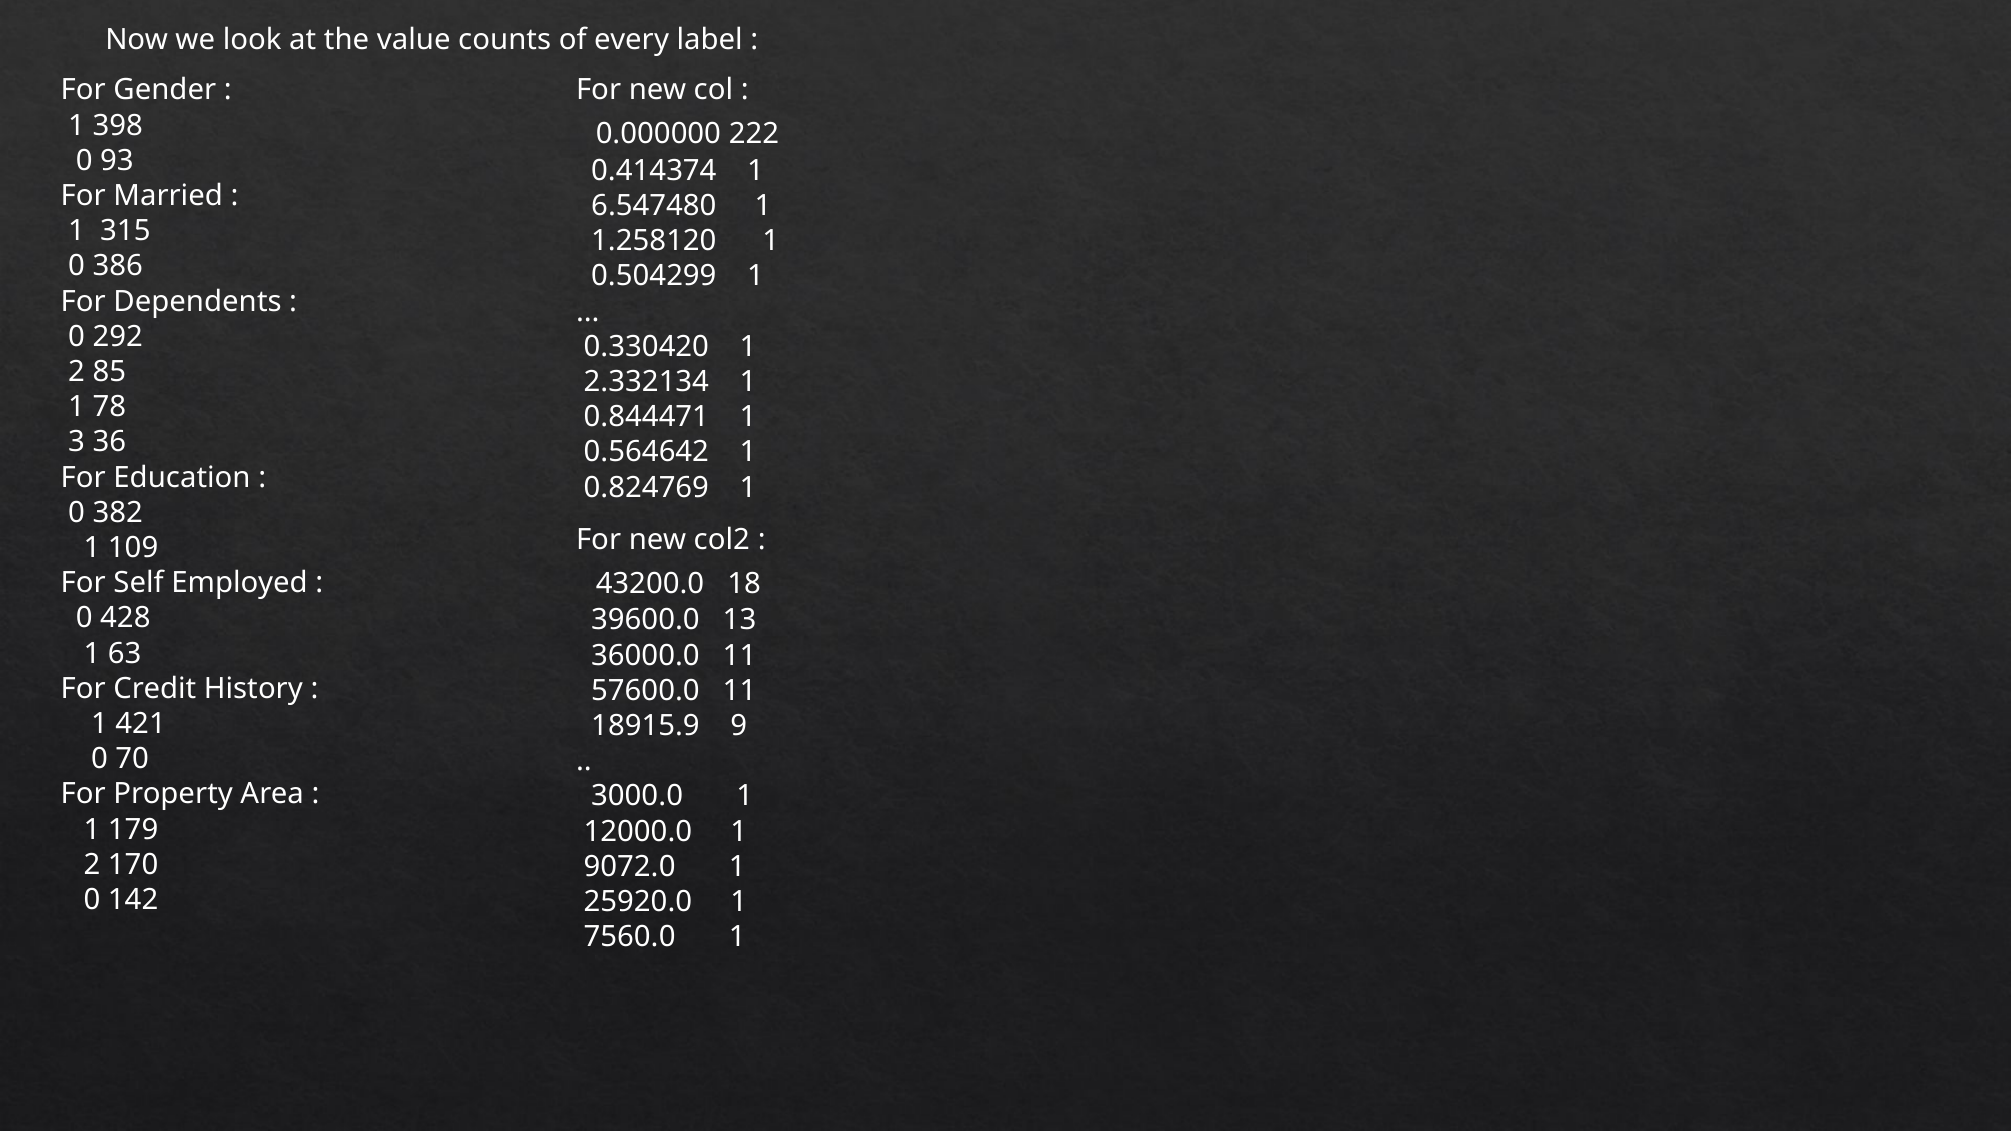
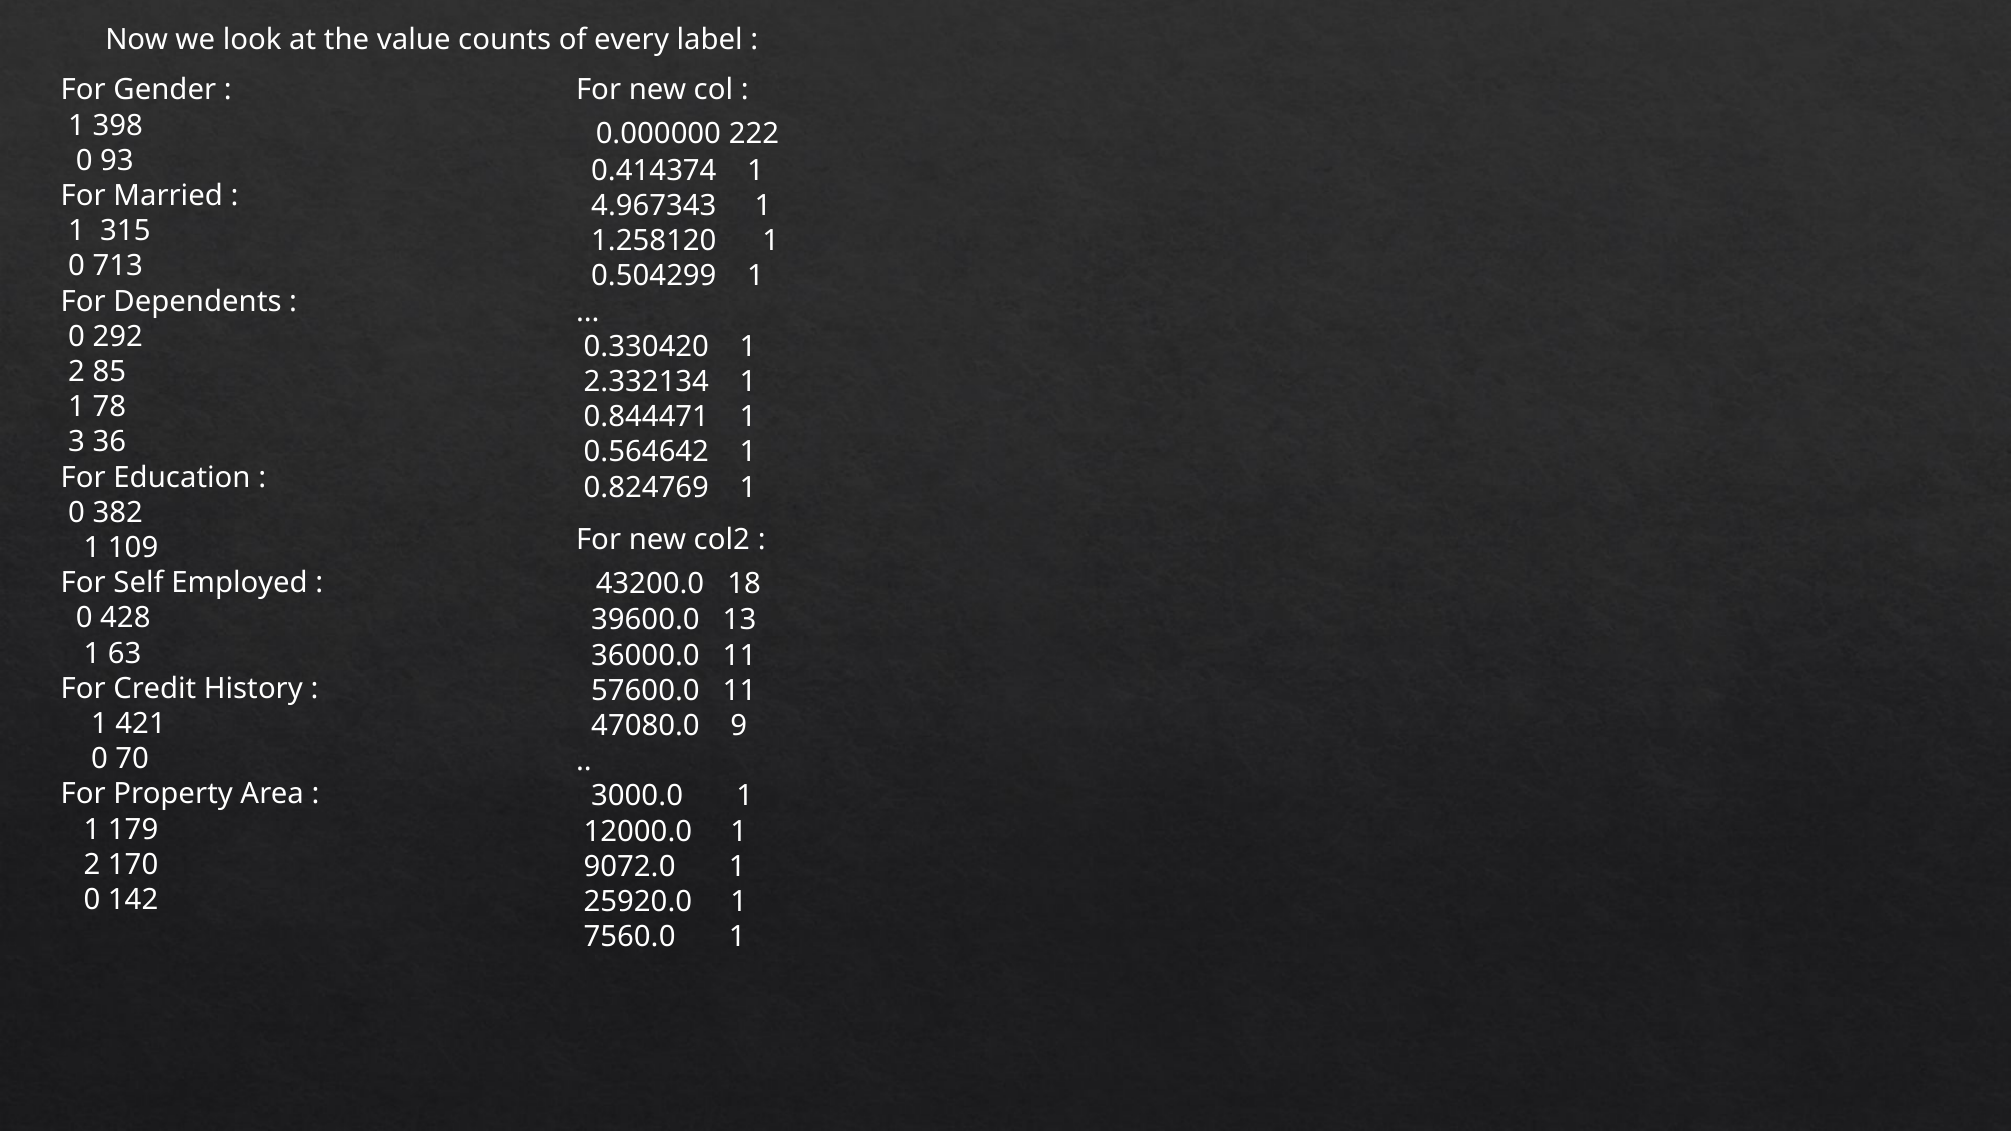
6.547480: 6.547480 -> 4.967343 (654, 206)
386: 386 -> 713 (118, 266)
18915.9: 18915.9 -> 47080.0 (645, 726)
